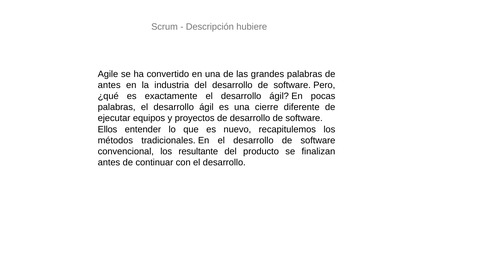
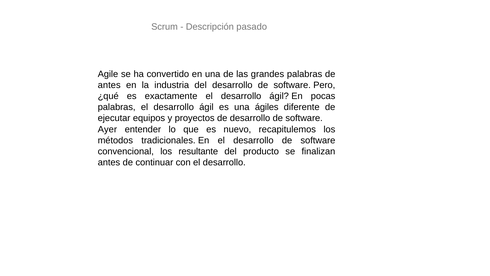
hubiere: hubiere -> pasado (252, 27)
cierre: cierre -> ágiles (267, 107)
Ellos: Ellos -> Ayer (107, 129)
